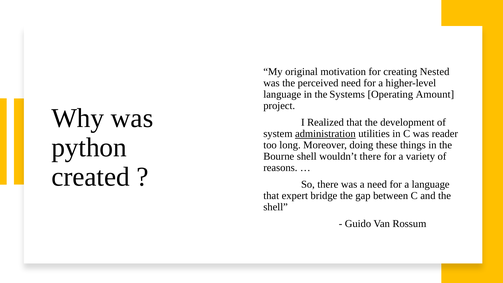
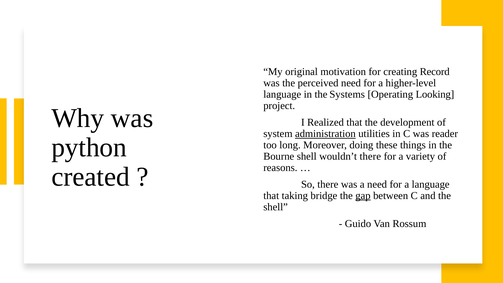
Nested: Nested -> Record (435, 72)
Amount: Amount -> Looking (435, 94)
expert: expert -> taking (295, 196)
gap underline: none -> present (363, 196)
